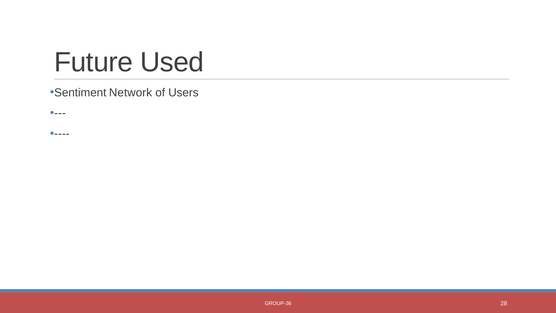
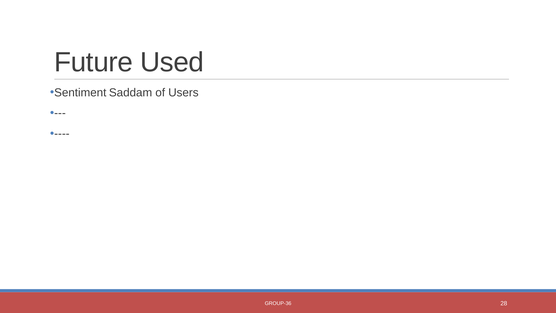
Network: Network -> Saddam (131, 92)
